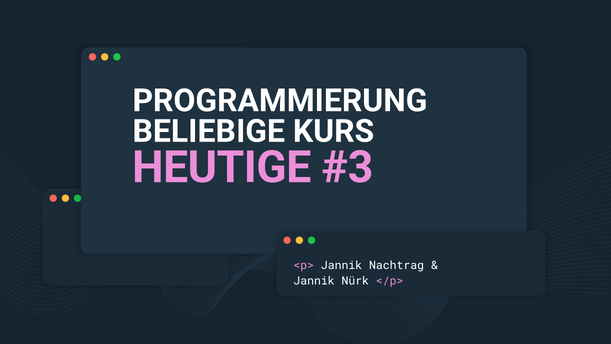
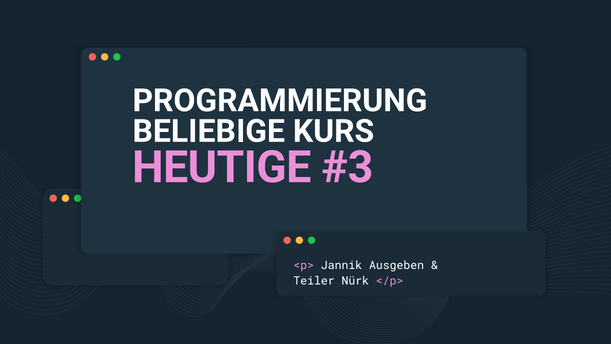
Nachtrag: Nachtrag -> Ausgeben (397, 265)
Jannik: Jannik -> Teiler (314, 281)
